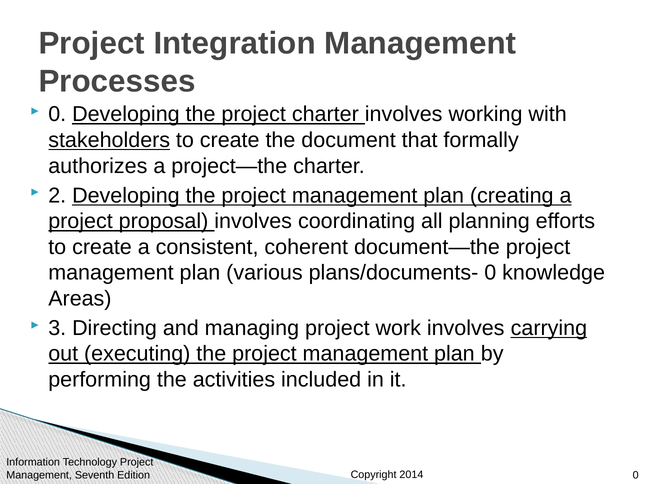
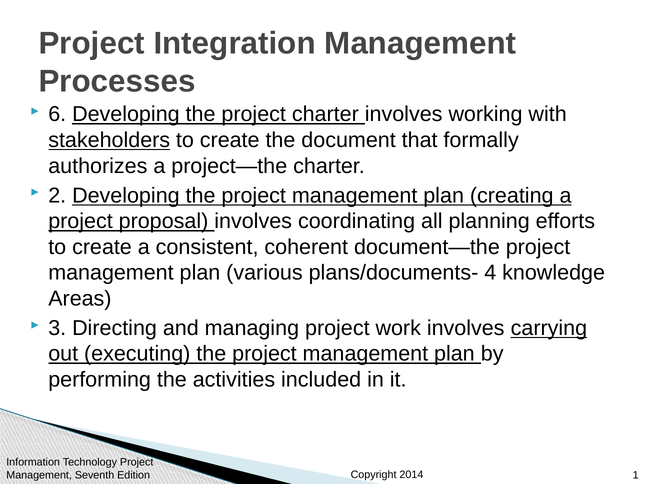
0: 0 -> 6 (57, 114)
plans/documents- 0: 0 -> 4 (490, 273)
Edition 0: 0 -> 1 (636, 475)
